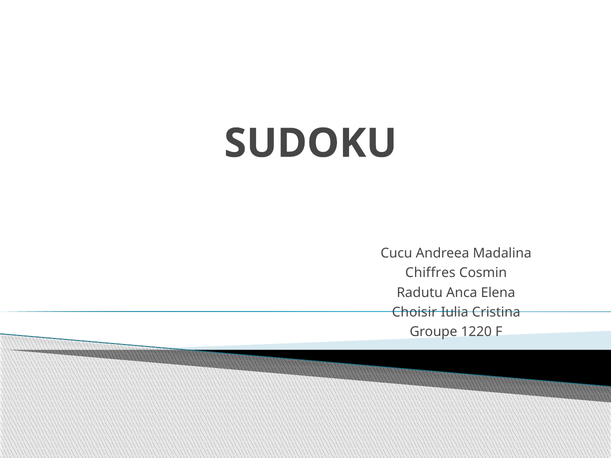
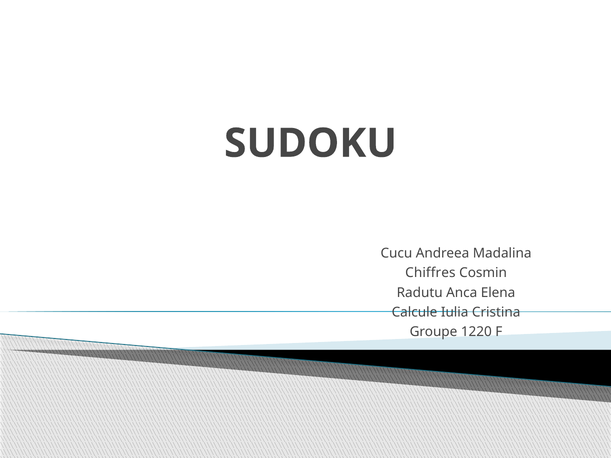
Choisir: Choisir -> Calcule (415, 312)
